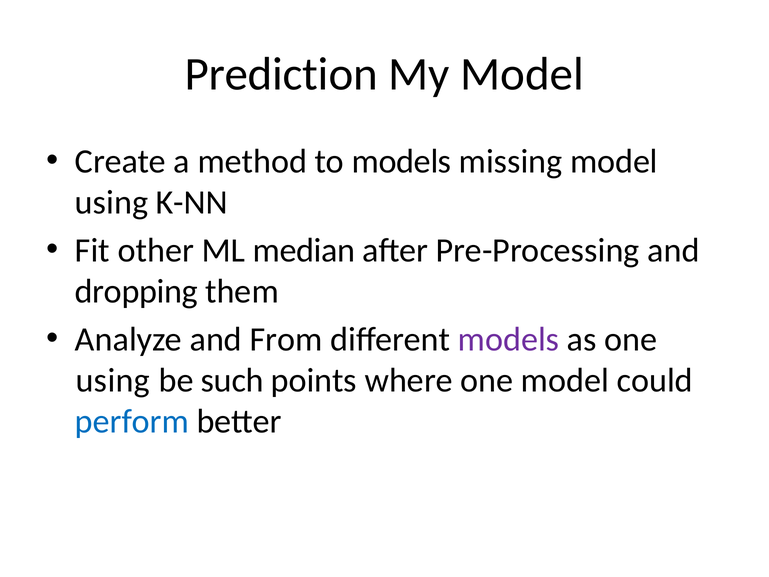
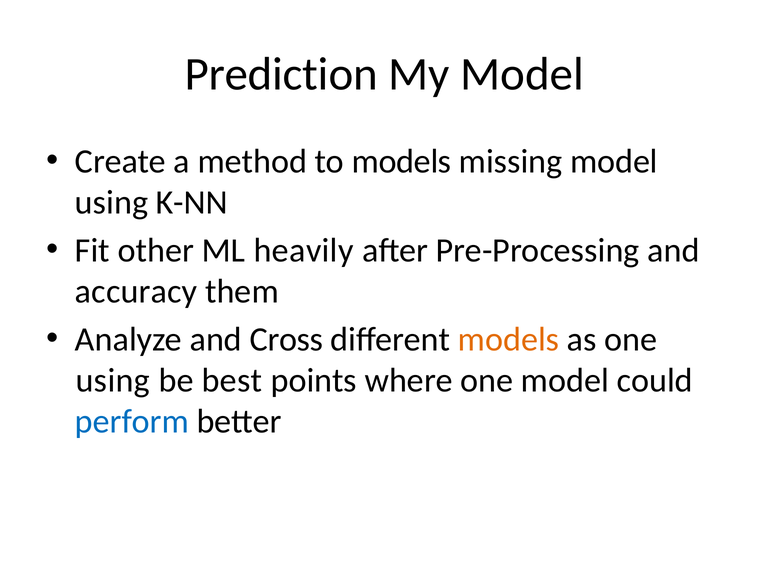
median: median -> heavily (304, 250)
dropping: dropping -> accuracy (136, 291)
From: From -> Cross (286, 339)
models colour: purple -> orange (508, 339)
such: such -> best (232, 380)
